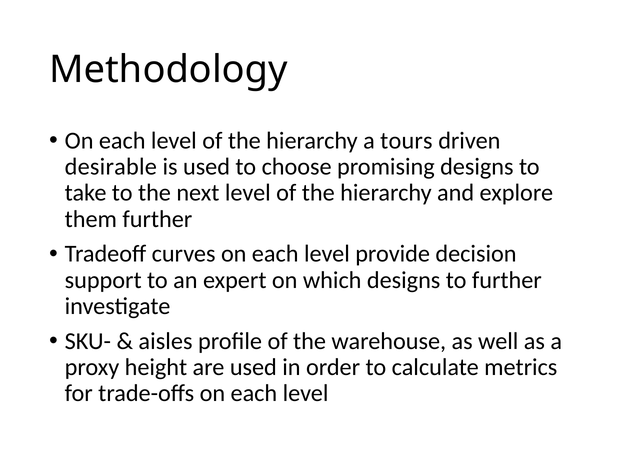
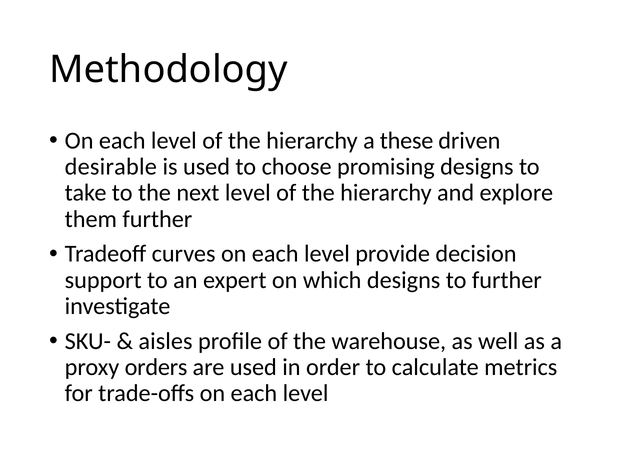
tours: tours -> these (407, 141)
height: height -> orders (156, 367)
